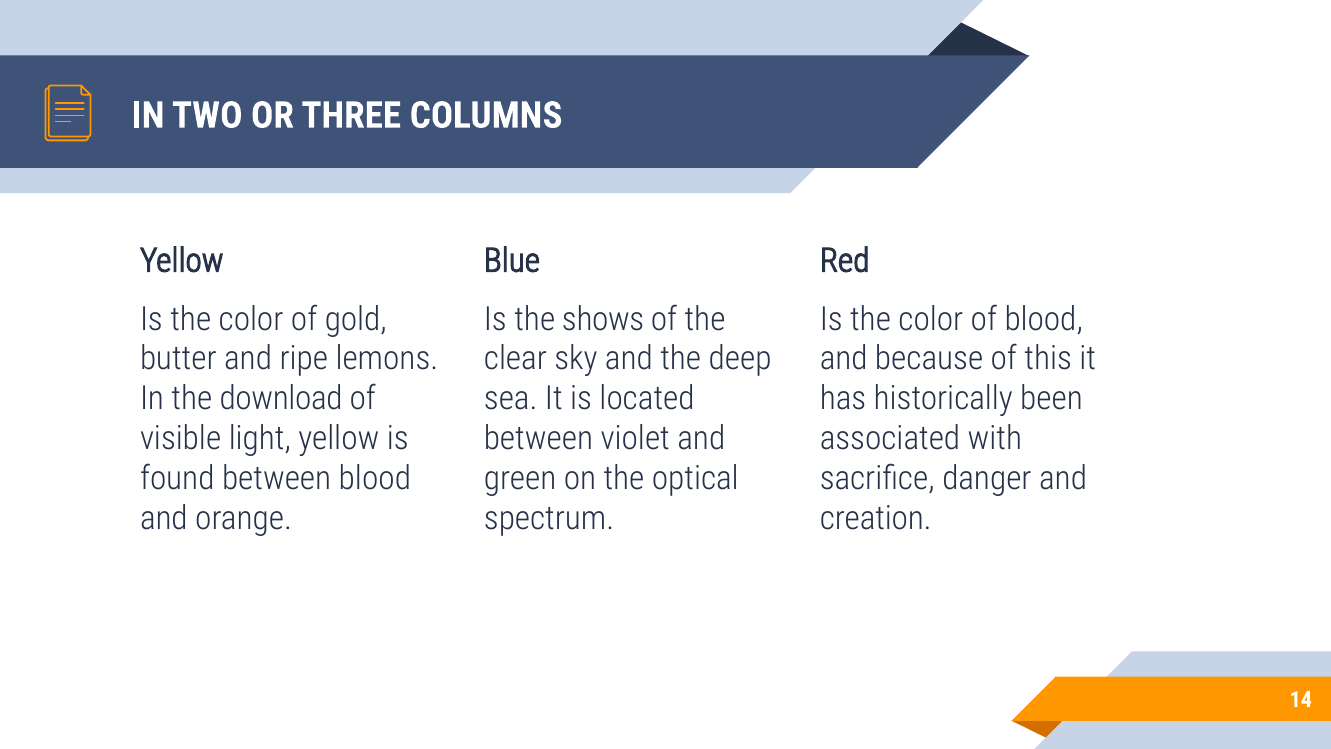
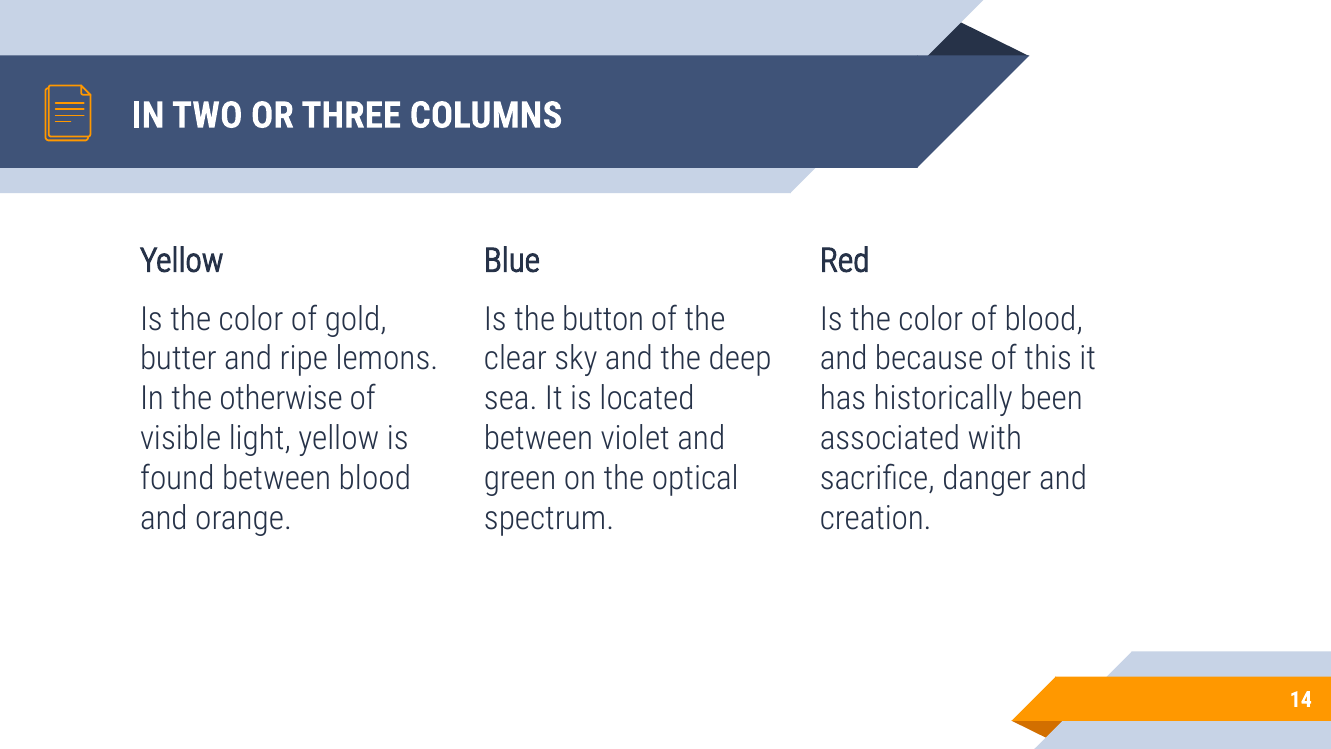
shows: shows -> button (603, 319)
download: download -> otherwise (281, 399)
